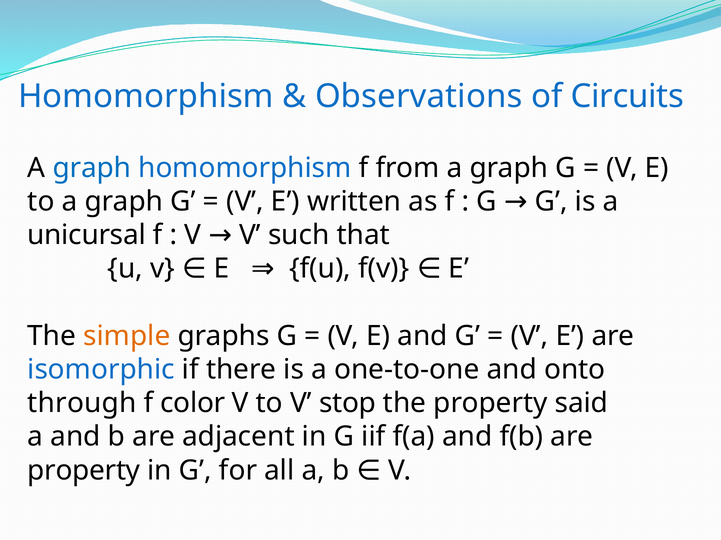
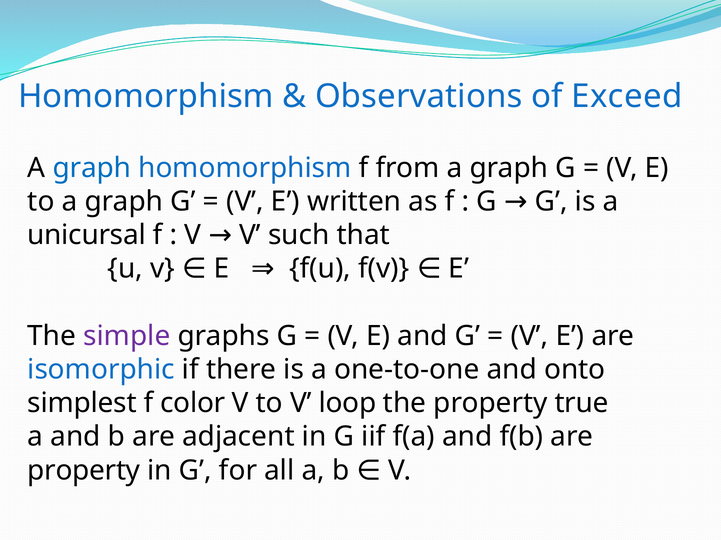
Circuits: Circuits -> Exceed (627, 97)
simple colour: orange -> purple (127, 336)
through: through -> simplest (82, 404)
stop: stop -> loop (348, 404)
said: said -> true (582, 404)
